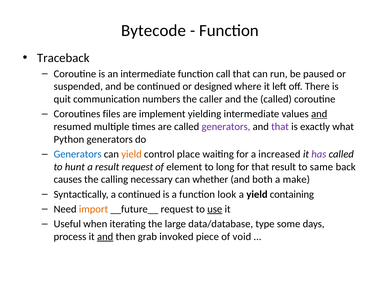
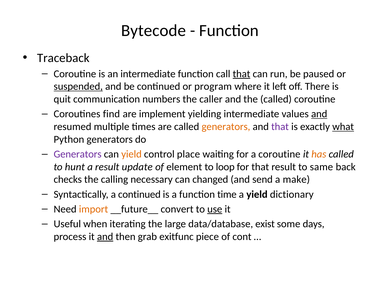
that underline: none -> present (242, 74)
suspended underline: none -> present (78, 86)
designed: designed -> program (213, 86)
files: files -> find (111, 114)
generators colour: purple -> orange (226, 127)
what underline: none -> present (343, 127)
Generators colour: blue -> purple (78, 154)
a increased: increased -> coroutine (279, 154)
has colour: purple -> orange (319, 154)
result request: request -> update (137, 167)
long: long -> loop (225, 167)
causes: causes -> checks (68, 180)
whether: whether -> changed (210, 180)
both: both -> send (262, 180)
look: look -> time (227, 194)
containing: containing -> dictionary (292, 194)
__future__ request: request -> convert (177, 209)
type: type -> exist (265, 224)
invoked: invoked -> exitfunc (176, 237)
void: void -> cont (242, 237)
